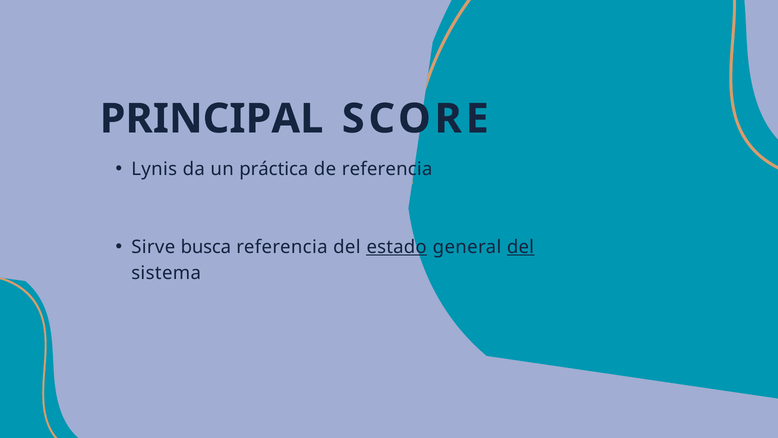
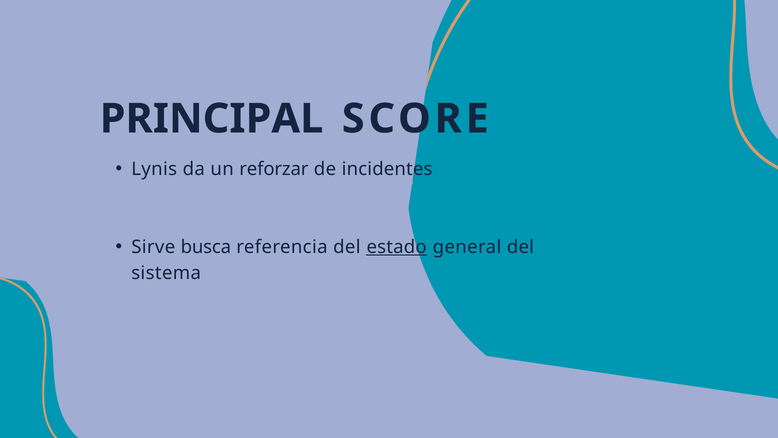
práctica: práctica -> reforzar (274, 169)
de referencia: referencia -> incidentes (387, 169)
del underline: present -> none (520, 247)
